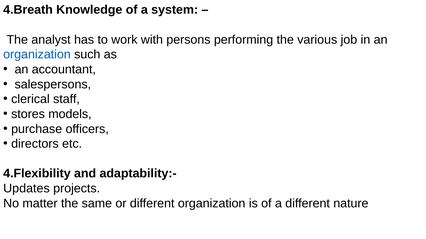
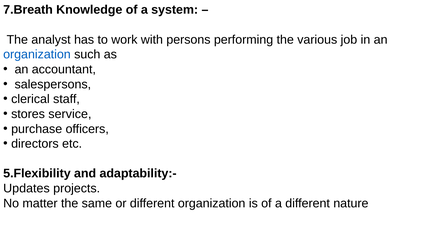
4.Breath: 4.Breath -> 7.Breath (28, 10)
models: models -> service (70, 114)
4.Flexibility: 4.Flexibility -> 5.Flexibility (37, 174)
